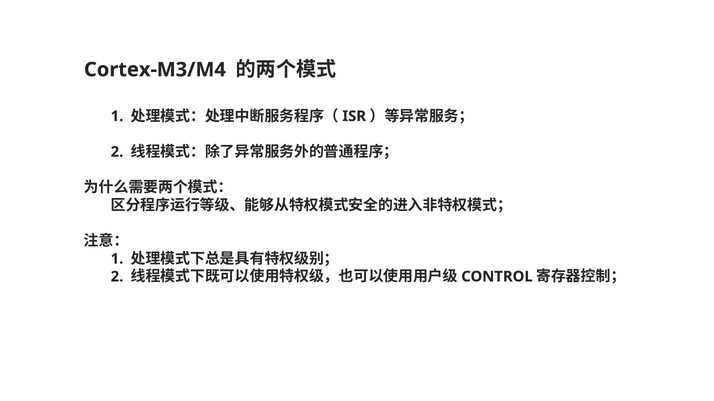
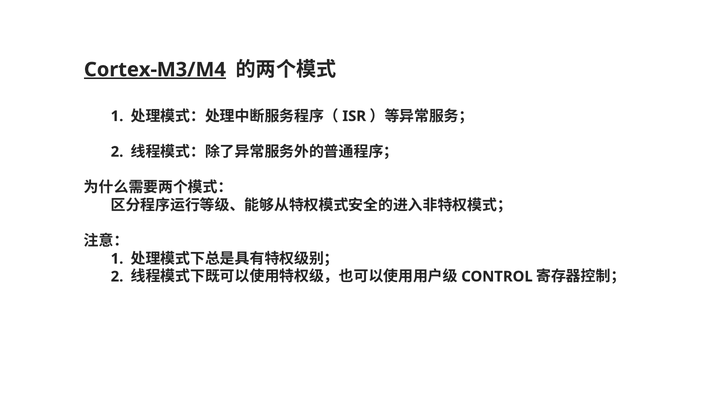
Cortex-M3/M4 underline: none -> present (155, 70)
